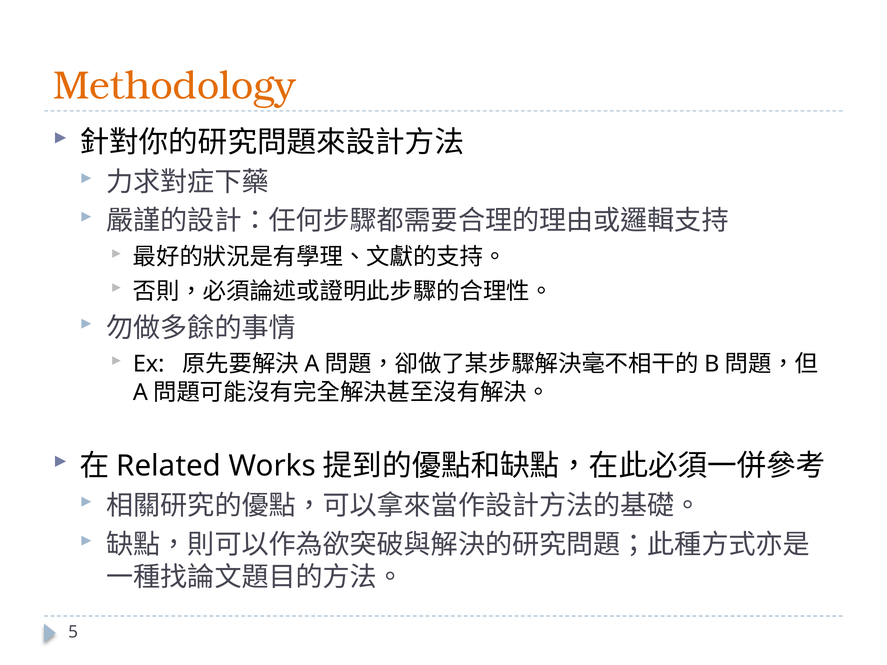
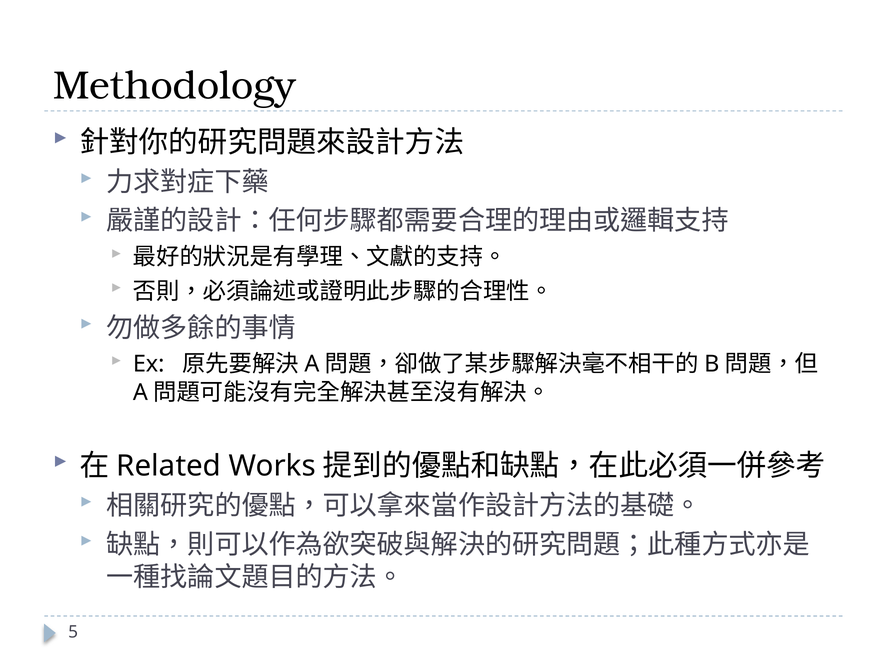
Methodology colour: orange -> black (174, 86)
